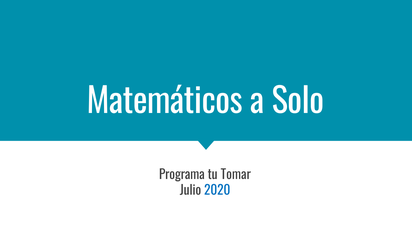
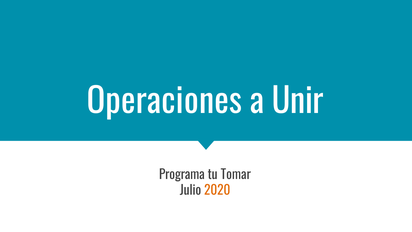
Matemáticos: Matemáticos -> Operaciones (164, 102)
Solo: Solo -> Unir (298, 102)
2020 colour: blue -> orange (217, 190)
